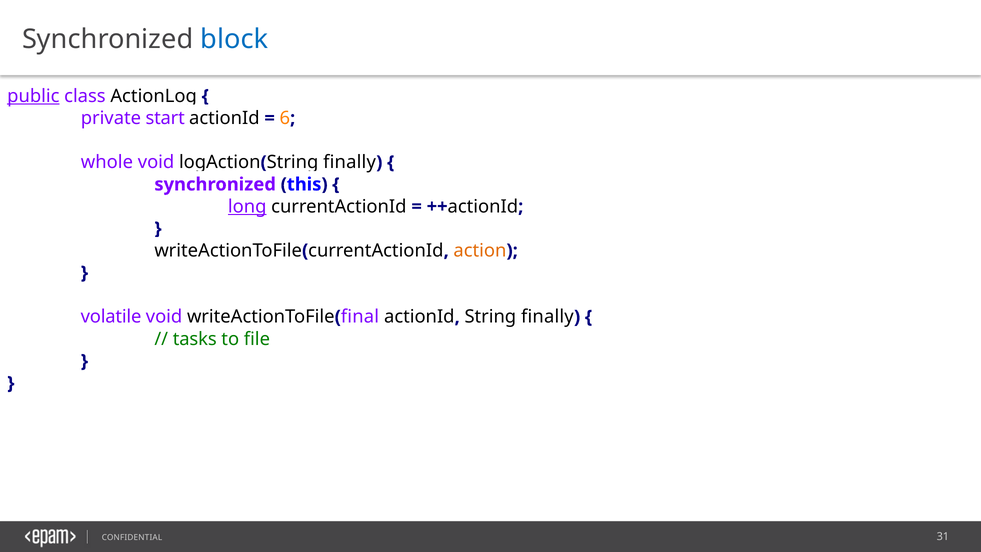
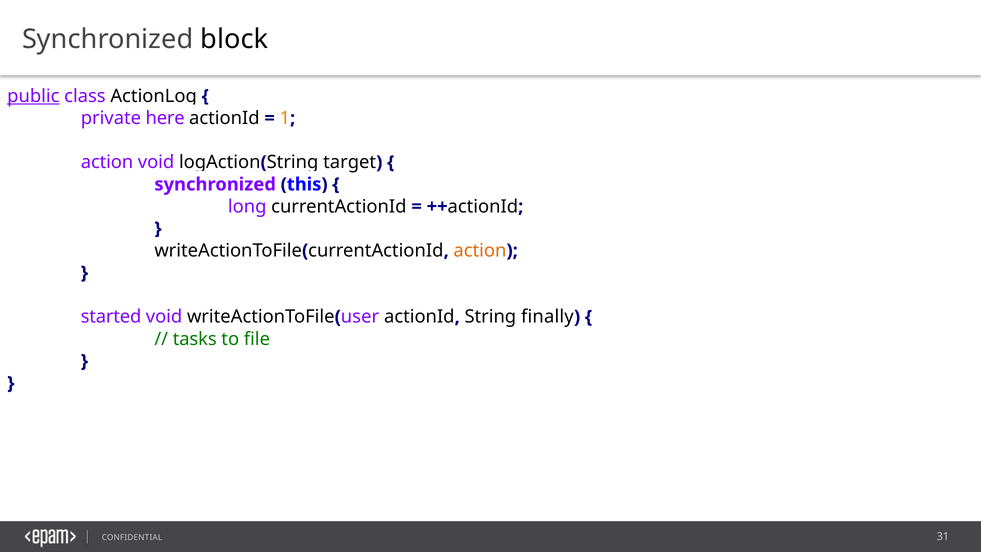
block colour: blue -> black (234, 39)
start: start -> here (165, 118)
6: 6 -> 1 (285, 118)
whole: whole -> action (107, 162)
finally: finally -> target (350, 162)
long underline: present -> none (247, 206)
volatile: volatile -> started (111, 317)
final: final -> user (360, 317)
